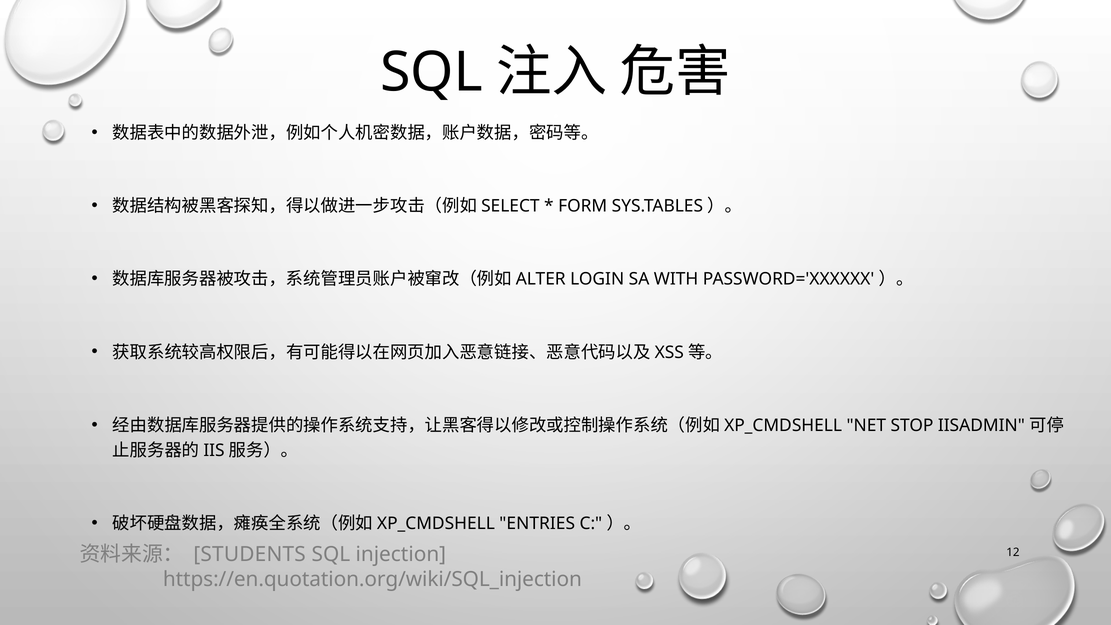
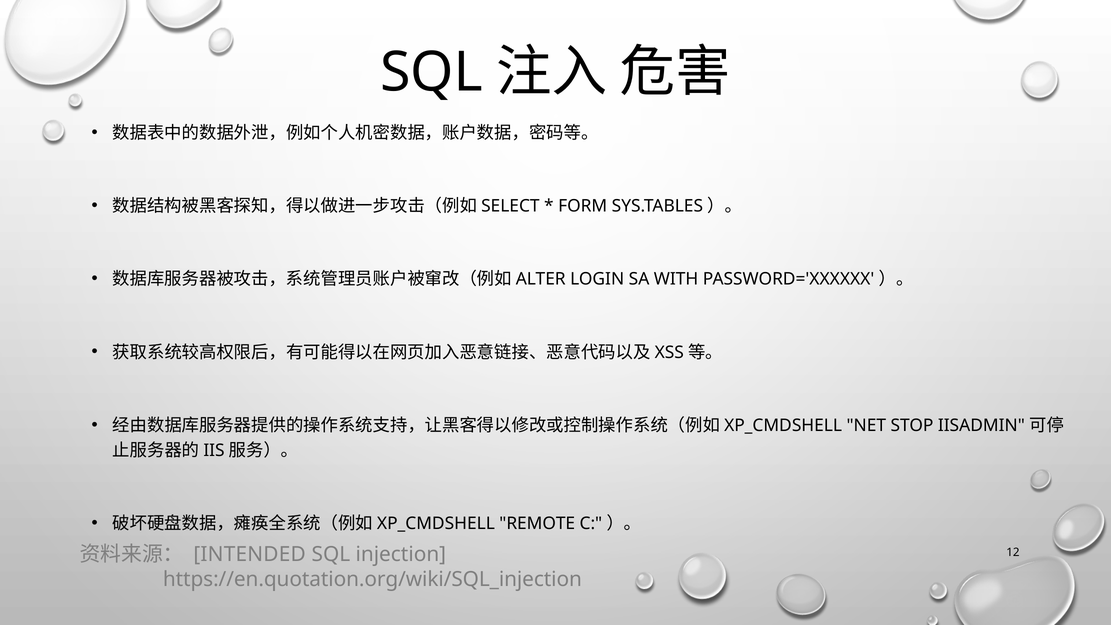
ENTRIES: ENTRIES -> REMOTE (537, 524)
STUDENTS: STUDENTS -> INTENDED (250, 554)
